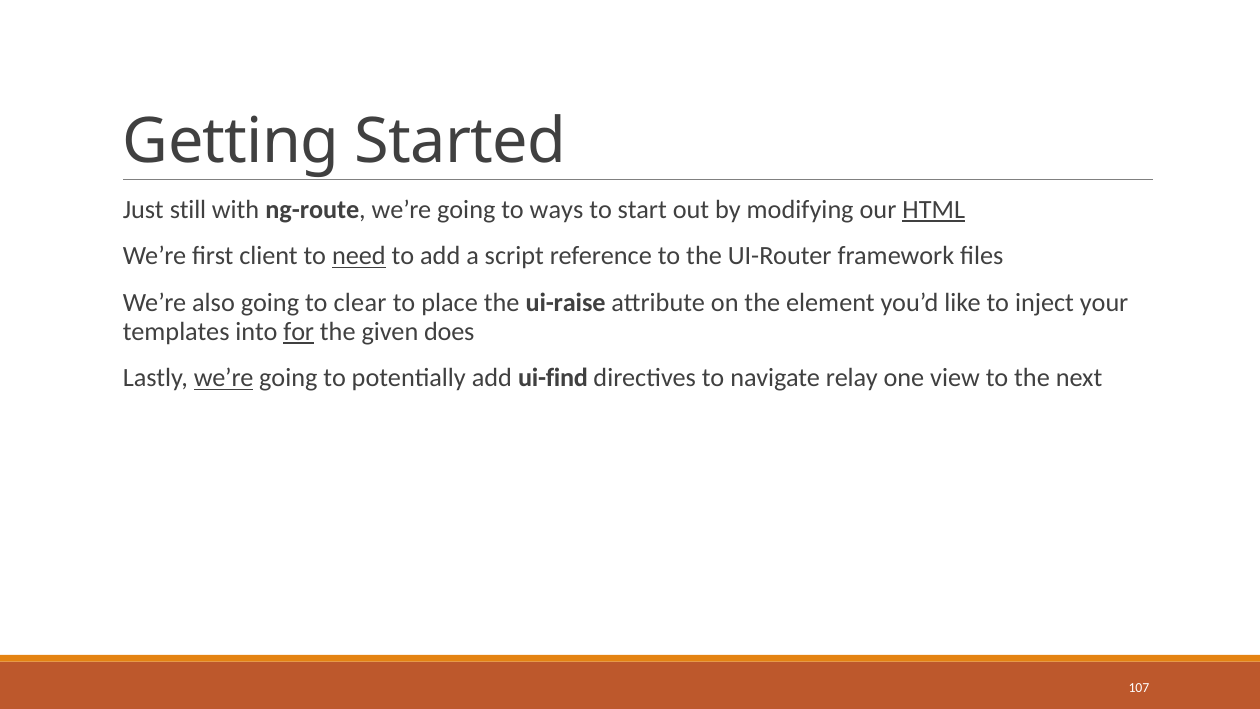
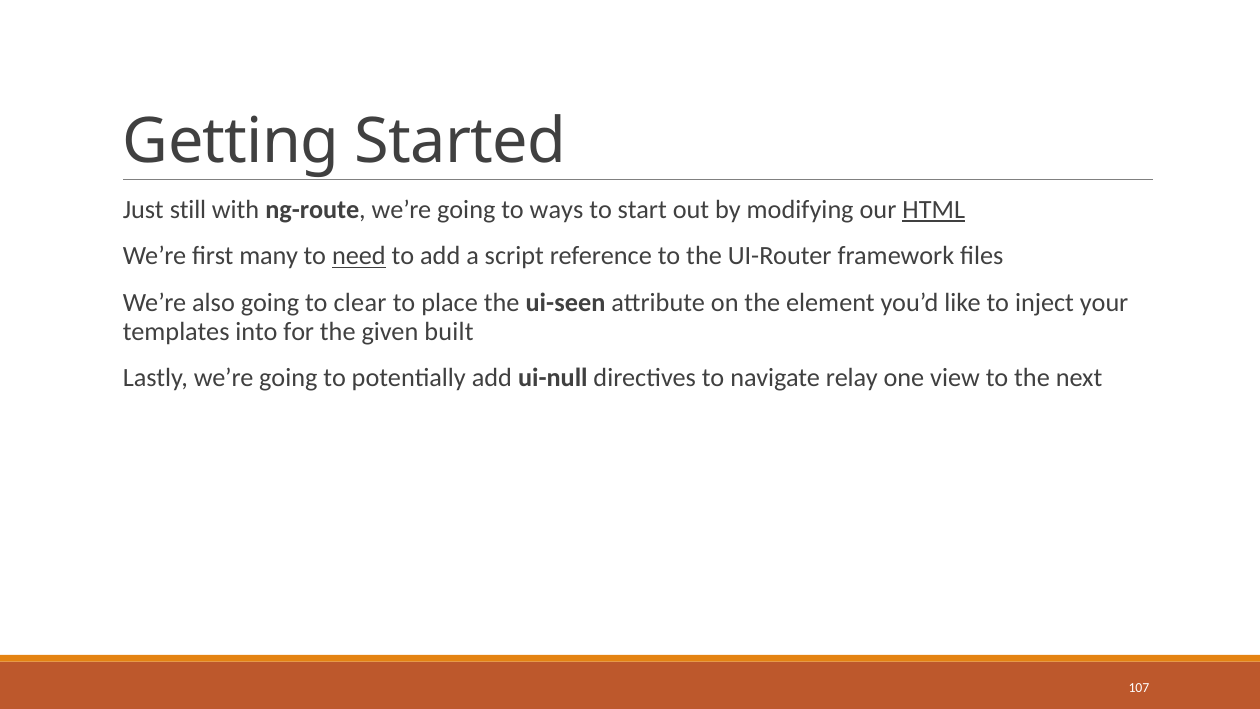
client: client -> many (269, 256)
ui-raise: ui-raise -> ui-seen (565, 303)
for underline: present -> none (299, 331)
does: does -> built (449, 331)
we’re underline: present -> none (224, 378)
ui-find: ui-find -> ui-null (553, 378)
